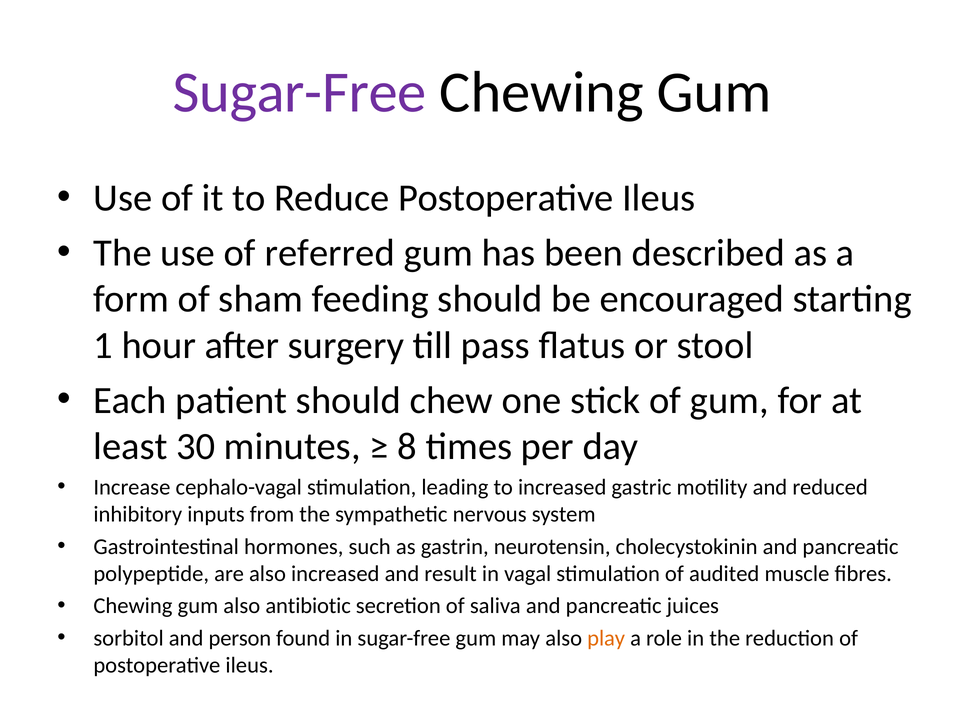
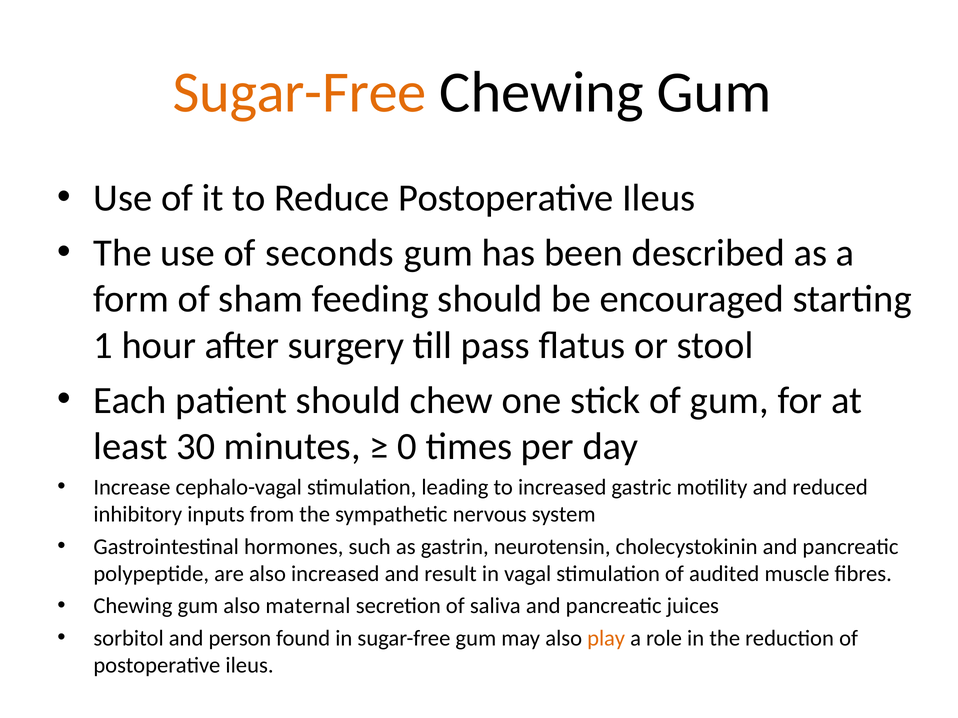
Sugar-Free colour: purple -> orange (300, 93)
referred: referred -> seconds (330, 253)
8: 8 -> 0 (407, 447)
antibiotic: antibiotic -> maternal (308, 606)
